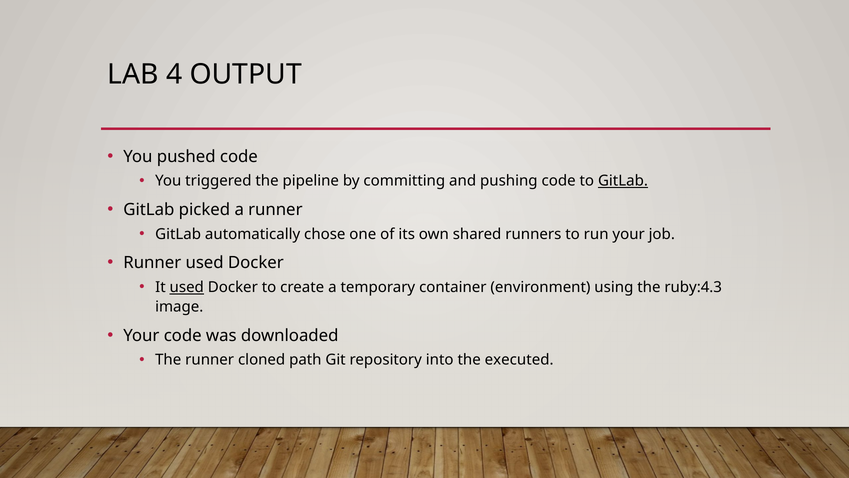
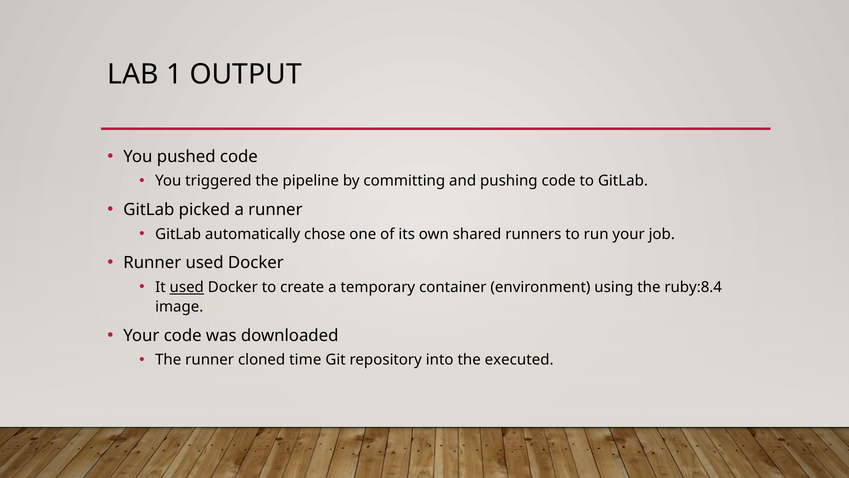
4: 4 -> 1 (174, 74)
GitLab underline: present -> none (623, 181)
ruby:4.3: ruby:4.3 -> ruby:8.4 (693, 287)
path: path -> time (305, 360)
